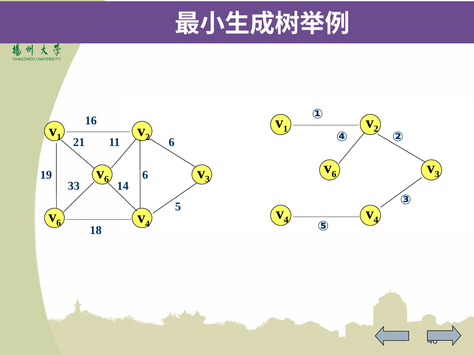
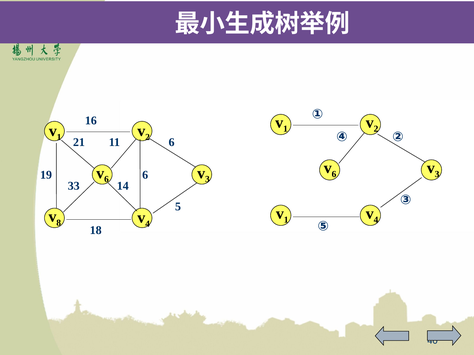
4: 4 -> 1 (286, 220)
6: 6 -> 8 (59, 223)
